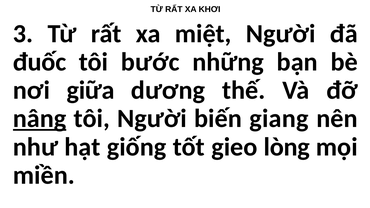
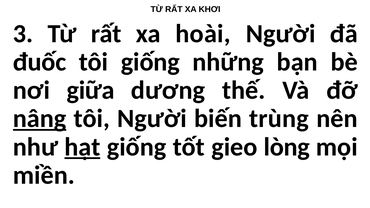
miệt: miệt -> hoài (203, 34)
tôi bước: bước -> giống (150, 62)
giang: giang -> trùng (279, 119)
hạt underline: none -> present (82, 147)
